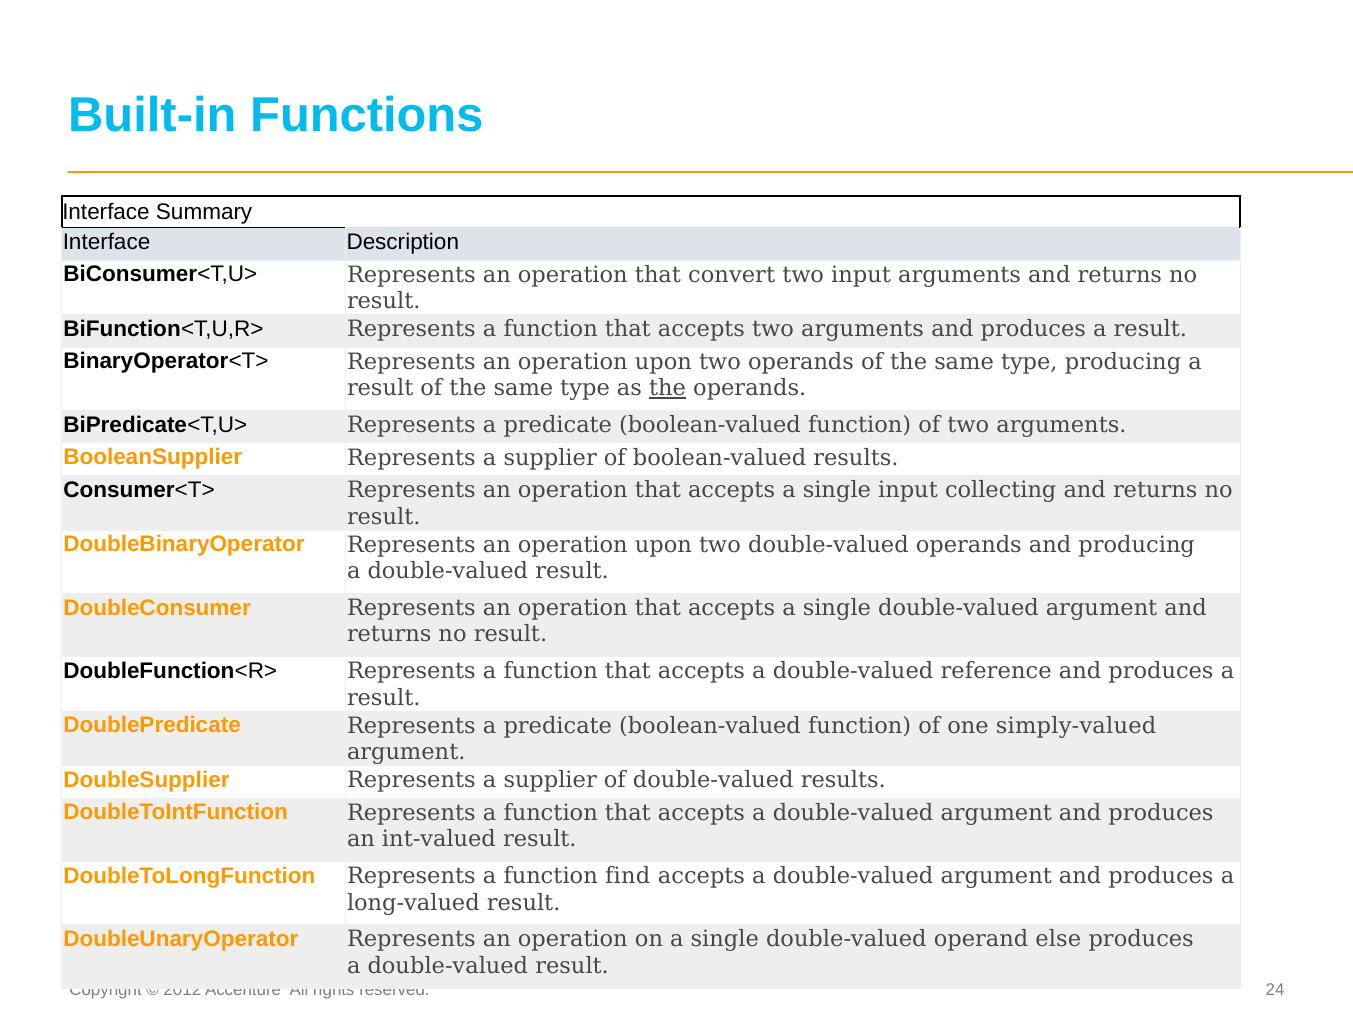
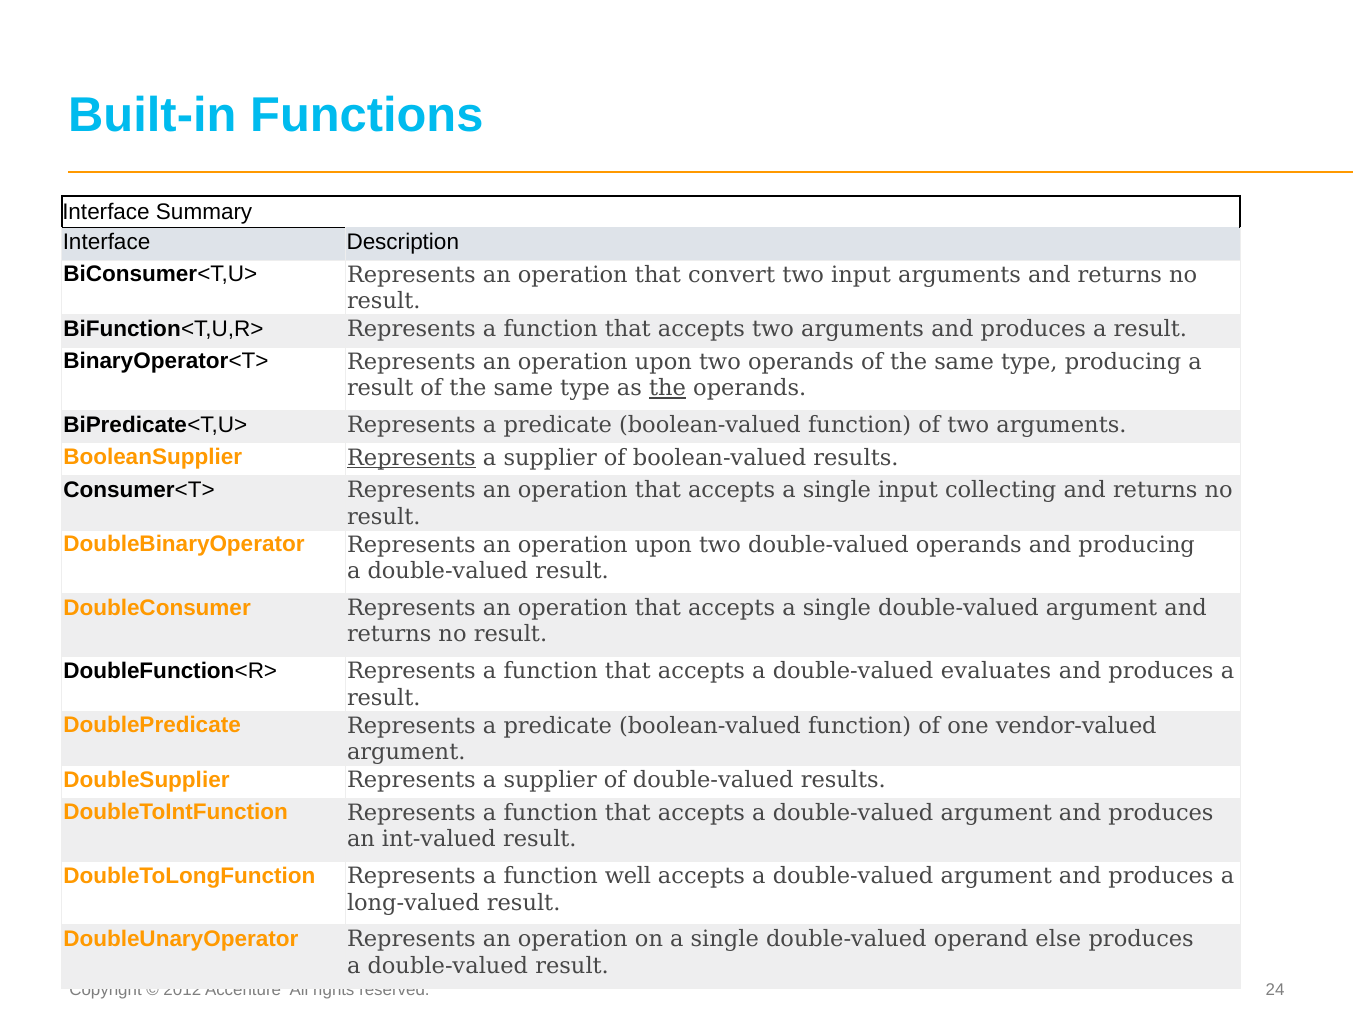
Represents underline: none -> present (411, 458)
reference: reference -> evaluates (996, 672)
simply-valued: simply-valued -> vendor-valued (1076, 726)
find: find -> well (628, 877)
